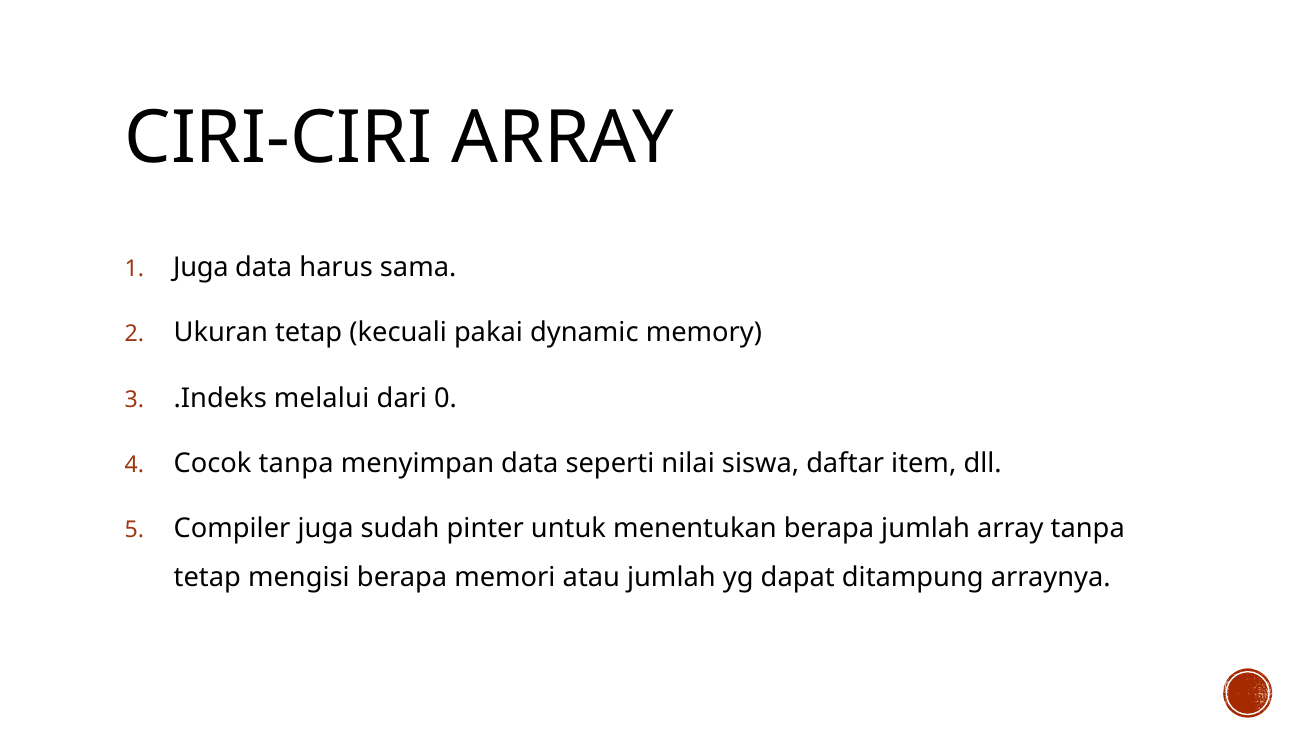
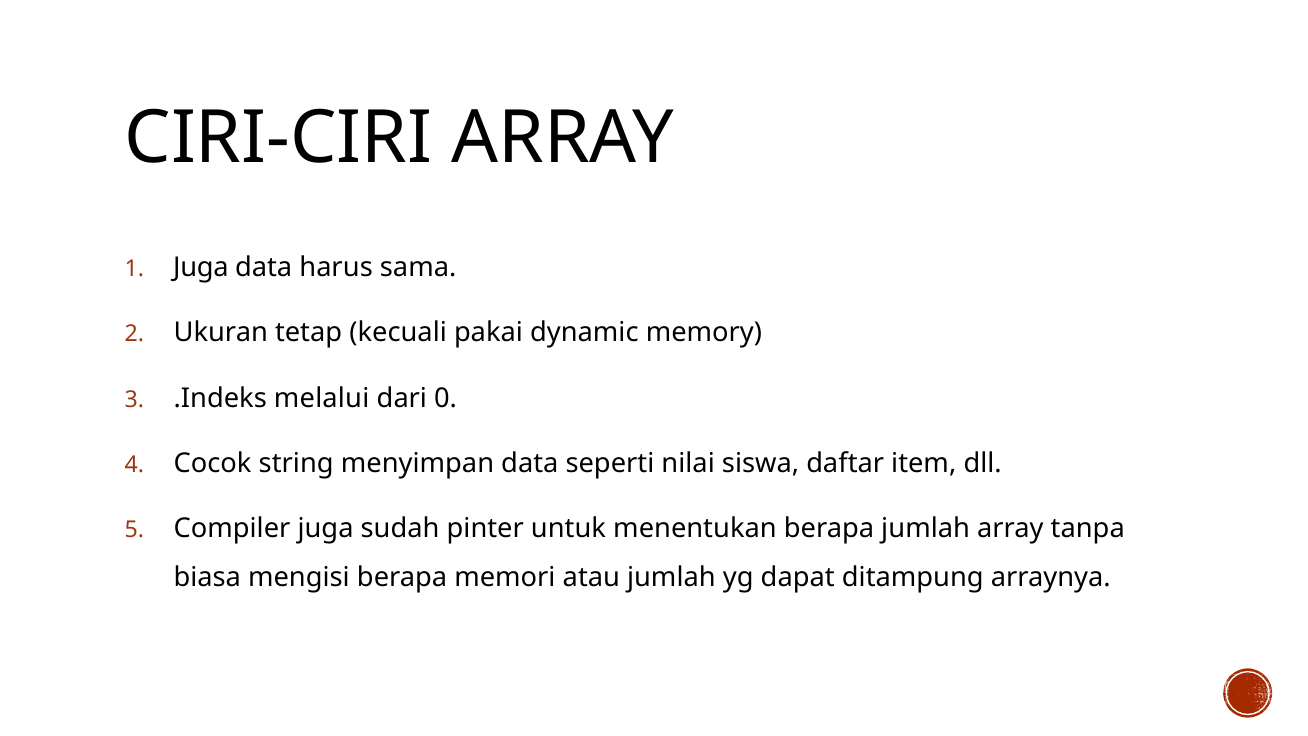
Cocok tanpa: tanpa -> string (296, 463)
tetap: tetap -> biasa (207, 578)
